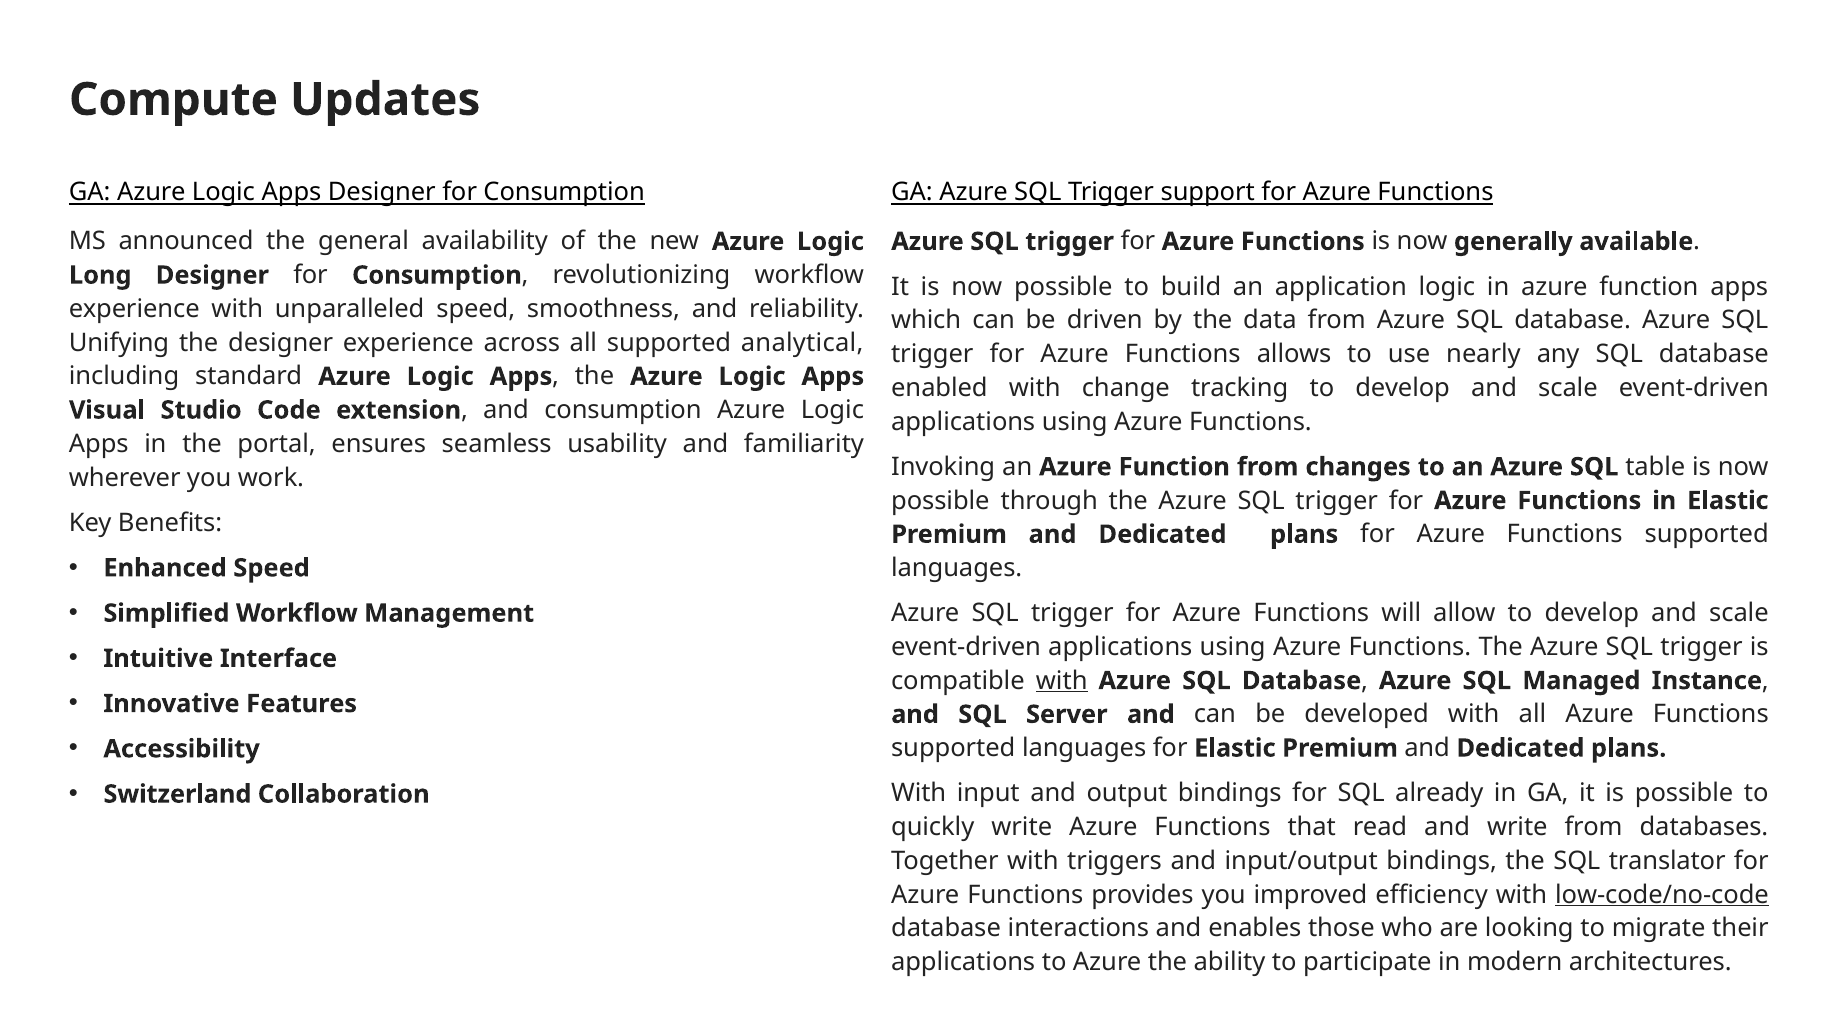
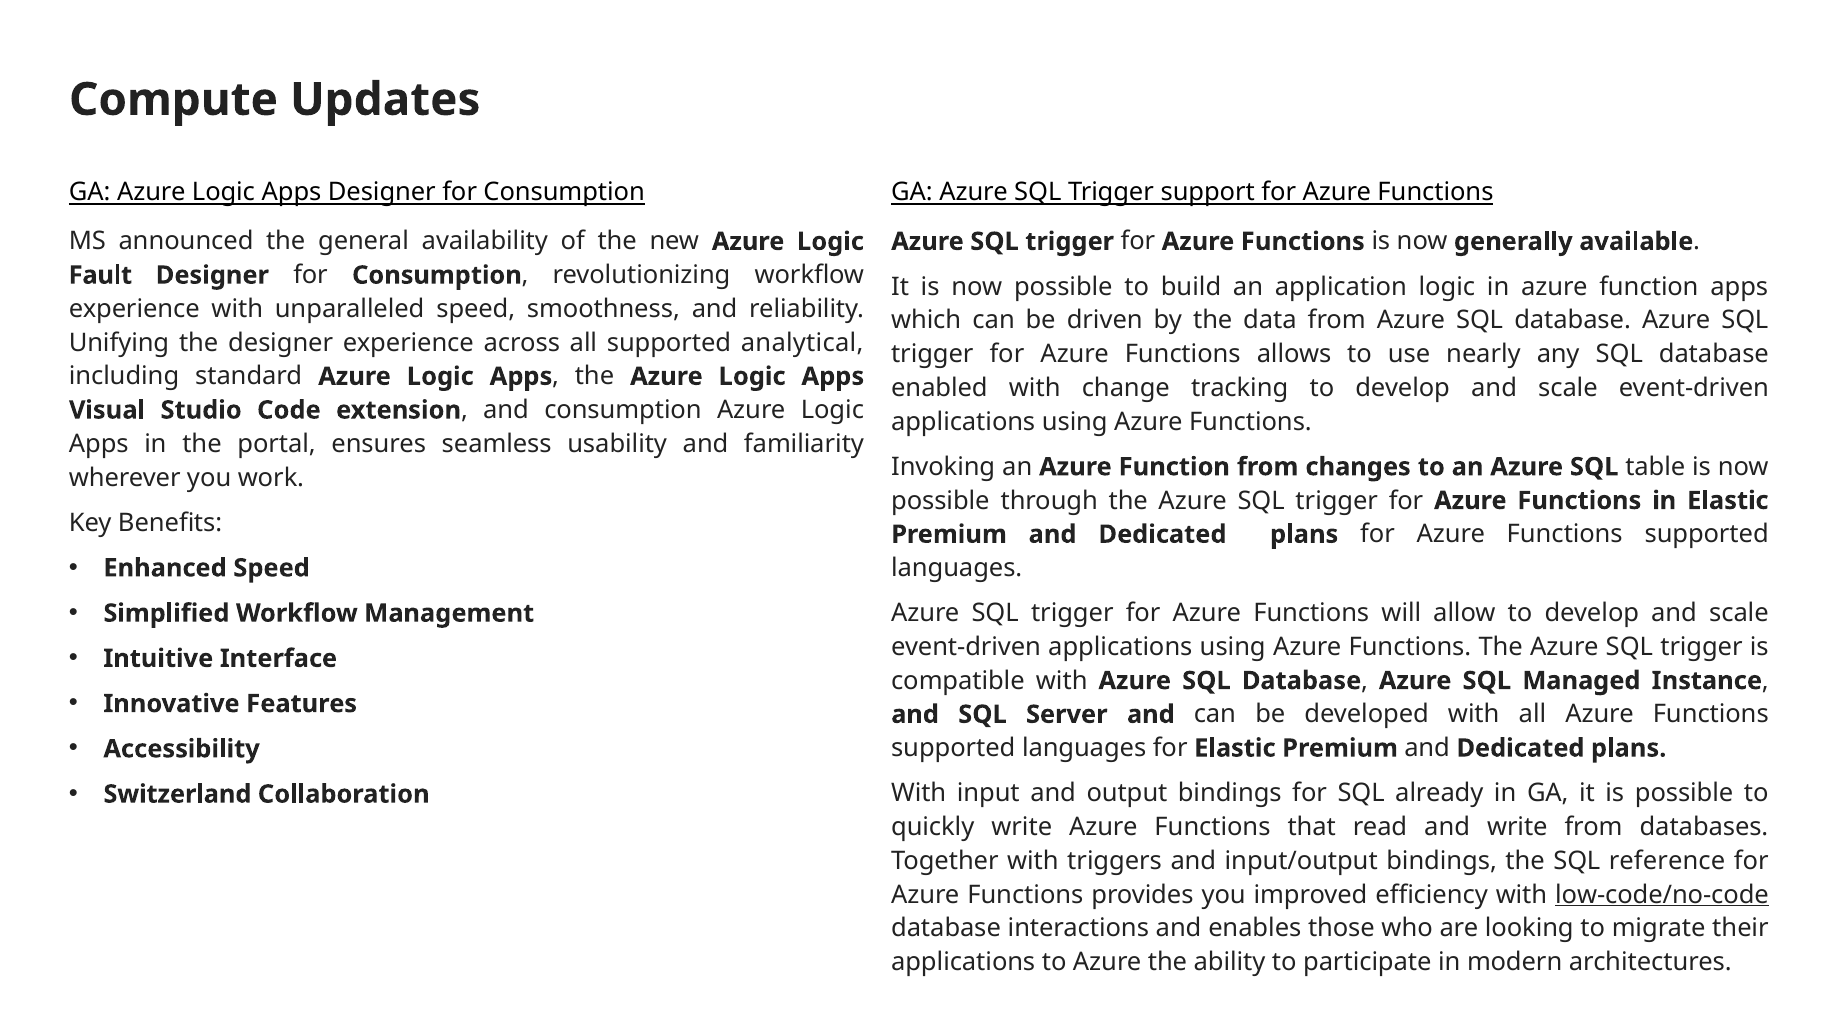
Long: Long -> Fault (100, 275)
with underline: present -> none (1062, 681)
translator: translator -> reference (1667, 861)
